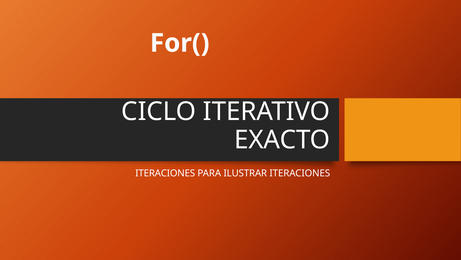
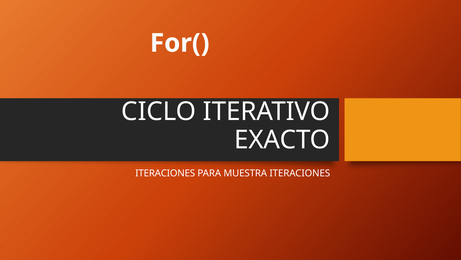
ILUSTRAR: ILUSTRAR -> MUESTRA (245, 173)
